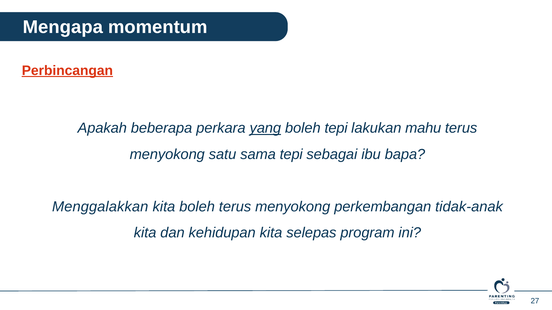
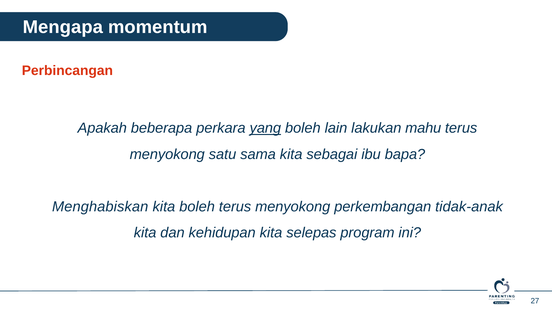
Perbincangan underline: present -> none (67, 71)
boleh tepi: tepi -> lain (336, 128)
sama tepi: tepi -> kita (291, 155)
Menggalakkan: Menggalakkan -> Menghabiskan (100, 207)
